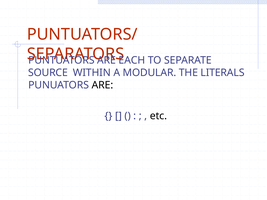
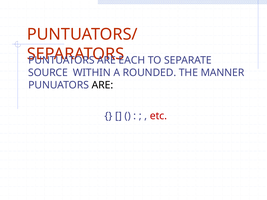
MODULAR: MODULAR -> ROUNDED (149, 73)
LITERALS: LITERALS -> MANNER (222, 73)
etc colour: black -> red (158, 116)
